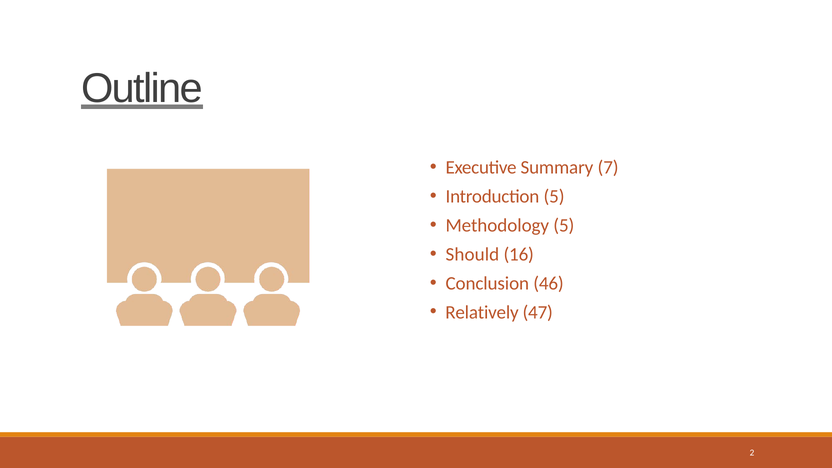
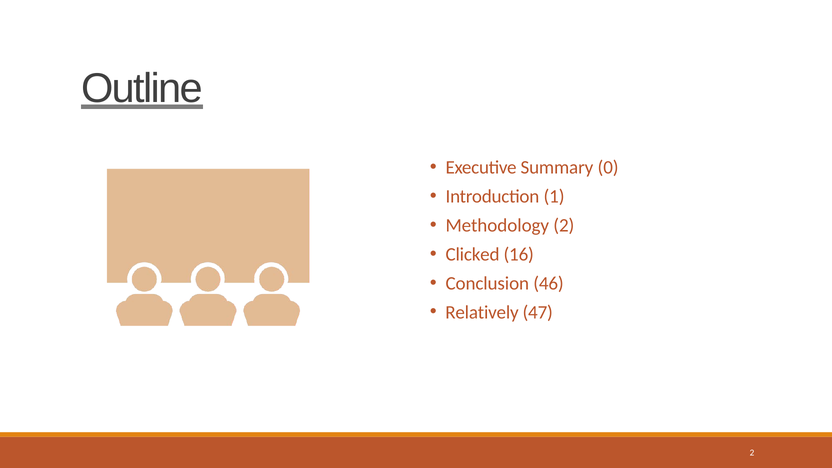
7: 7 -> 0 (608, 168)
Introduction 5: 5 -> 1 (554, 196)
Methodology 5: 5 -> 2 (564, 225)
Should: Should -> Clicked (473, 254)
